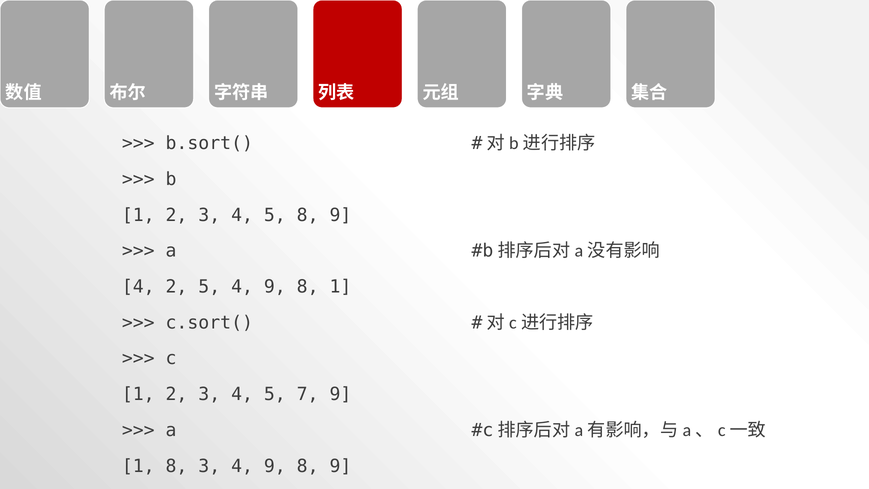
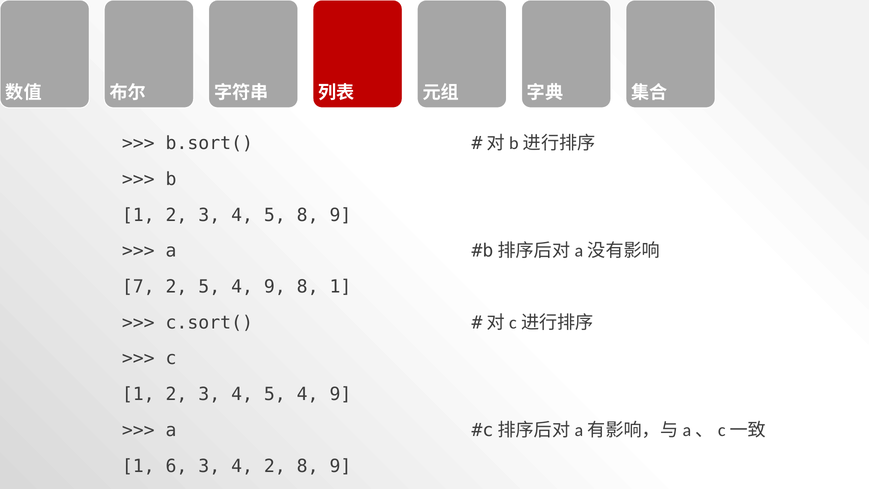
4: 4 -> 7 (138, 287)
4 5 7: 7 -> 4 (308, 394)
1 8: 8 -> 6 (176, 466)
3 4 9: 9 -> 2 (275, 466)
